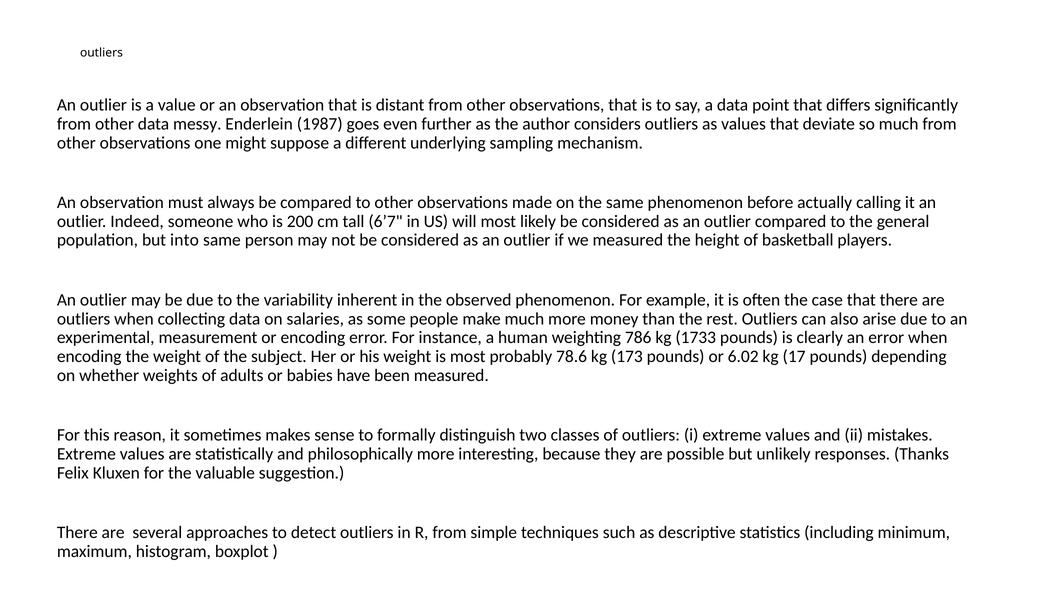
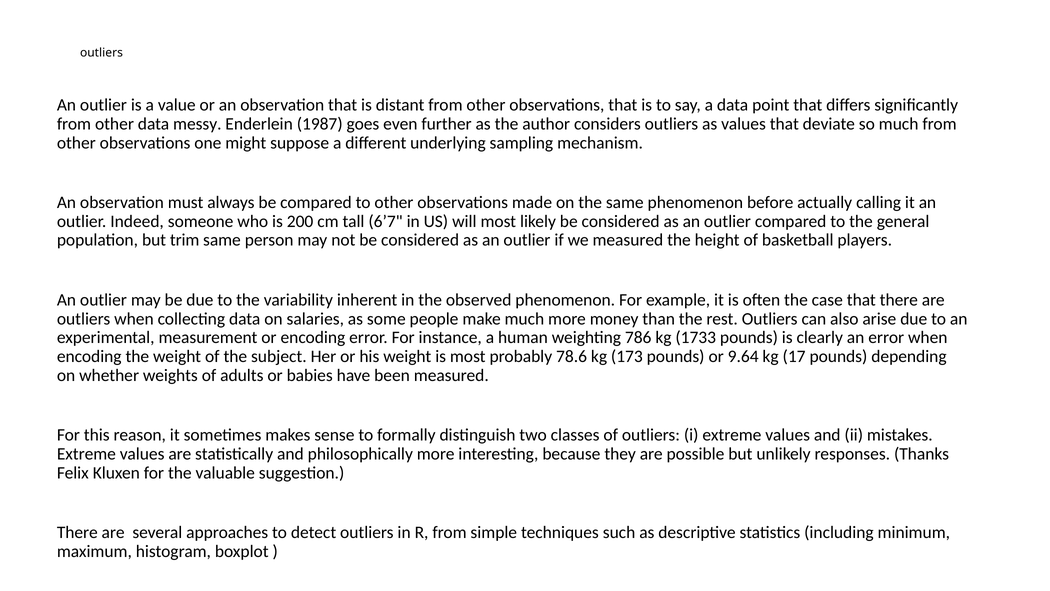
into: into -> trim (185, 240)
6.02: 6.02 -> 9.64 (743, 356)
